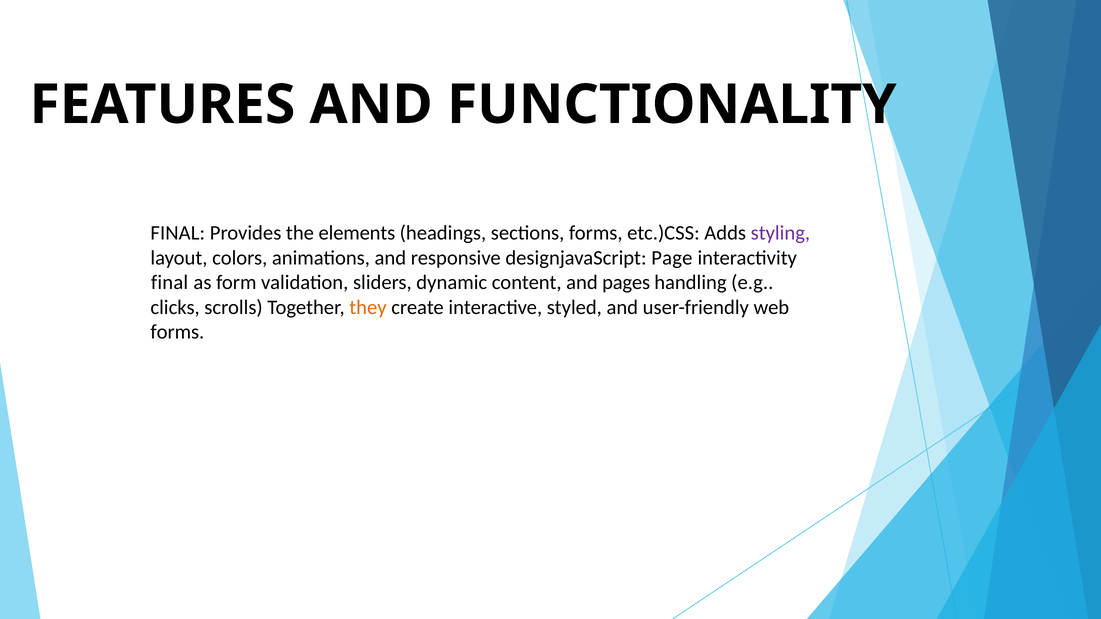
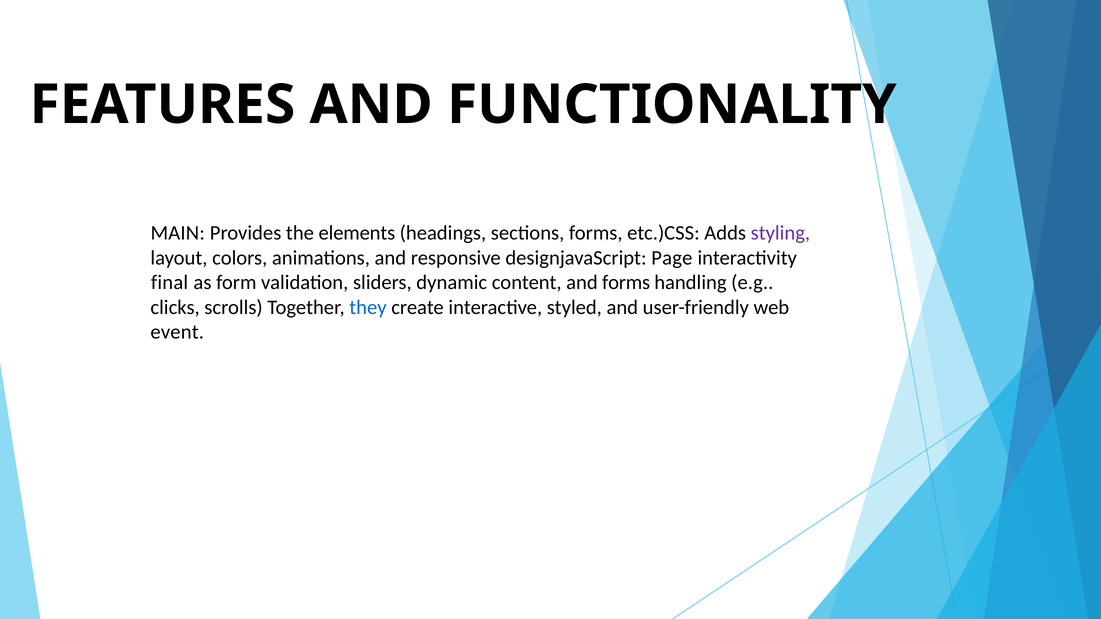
FINAL: FINAL -> MAIN (178, 233)
and pages: pages -> forms (626, 283)
they colour: orange -> blue (368, 307)
forms: forms -> event (177, 332)
